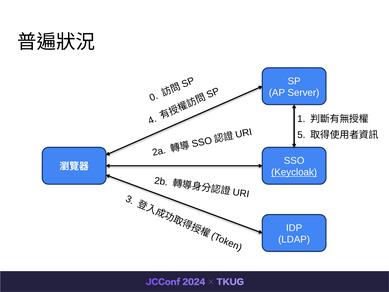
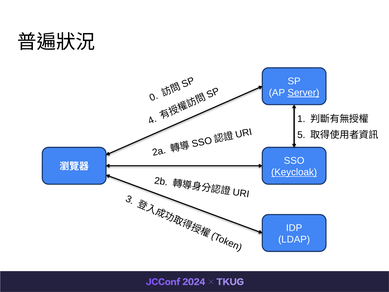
Server underline: none -> present (303, 93)
